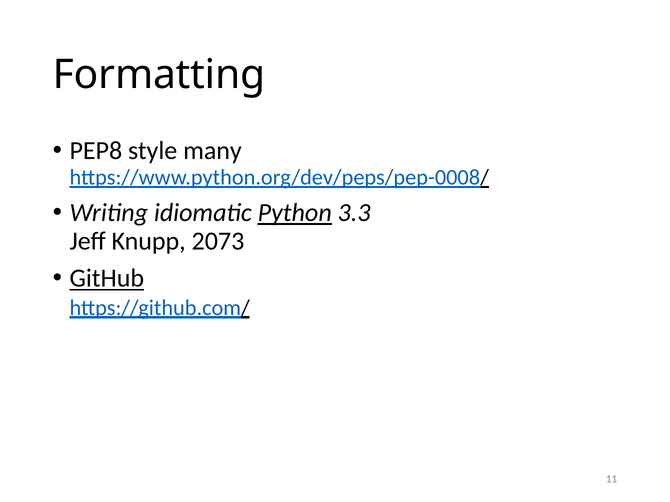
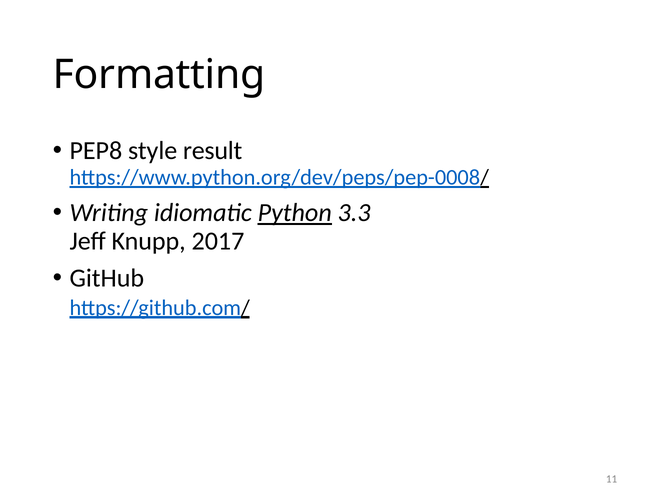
many: many -> result (213, 151)
2073: 2073 -> 2017 (218, 241)
GitHub underline: present -> none (107, 279)
